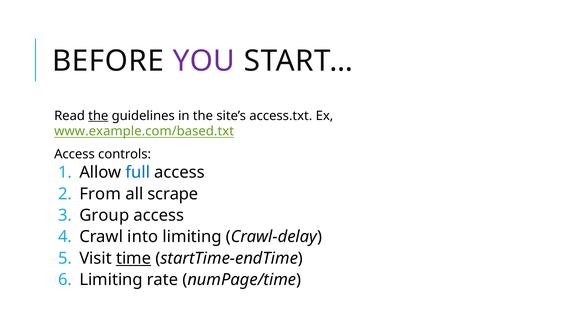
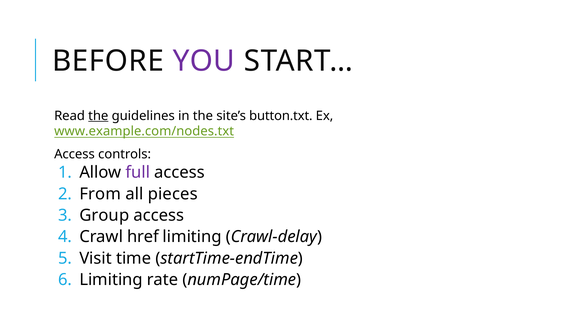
access.txt: access.txt -> button.txt (281, 116)
www.example.com/based.txt: www.example.com/based.txt -> www.example.com/nodes.txt (144, 131)
full colour: blue -> purple (138, 172)
scrape: scrape -> pieces (173, 194)
into: into -> href (143, 237)
time underline: present -> none (134, 258)
